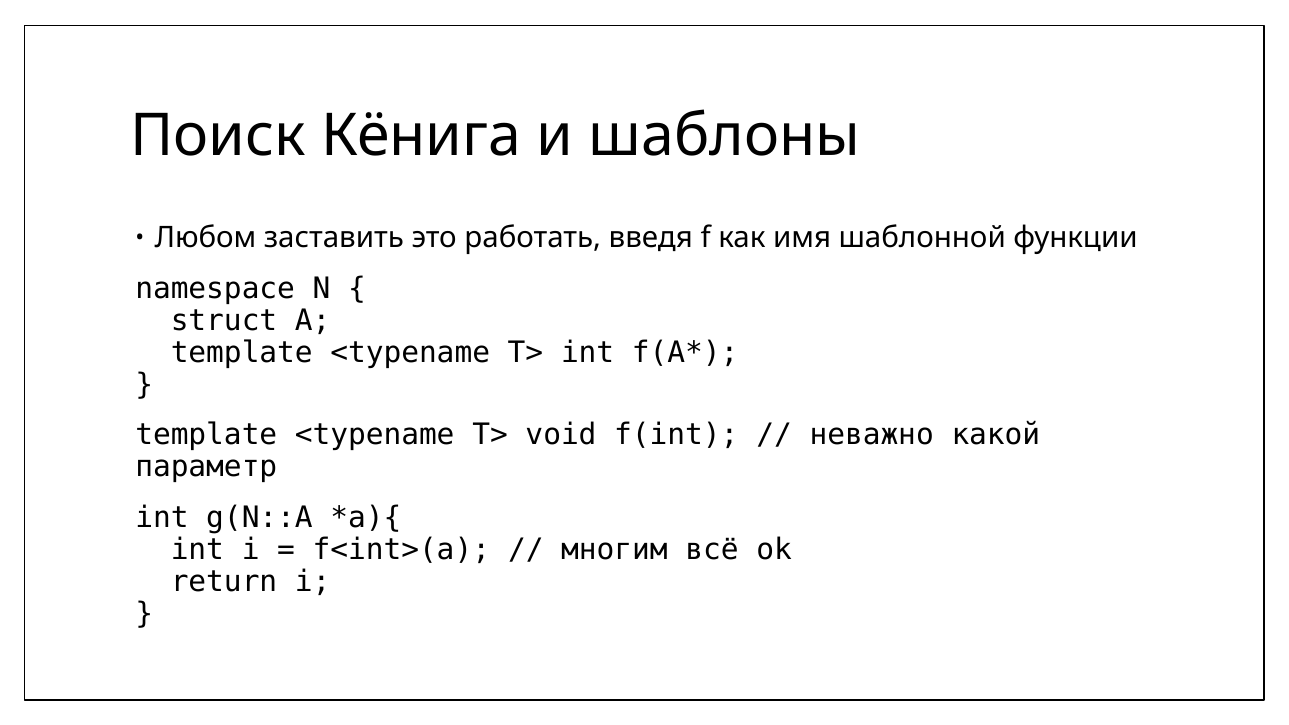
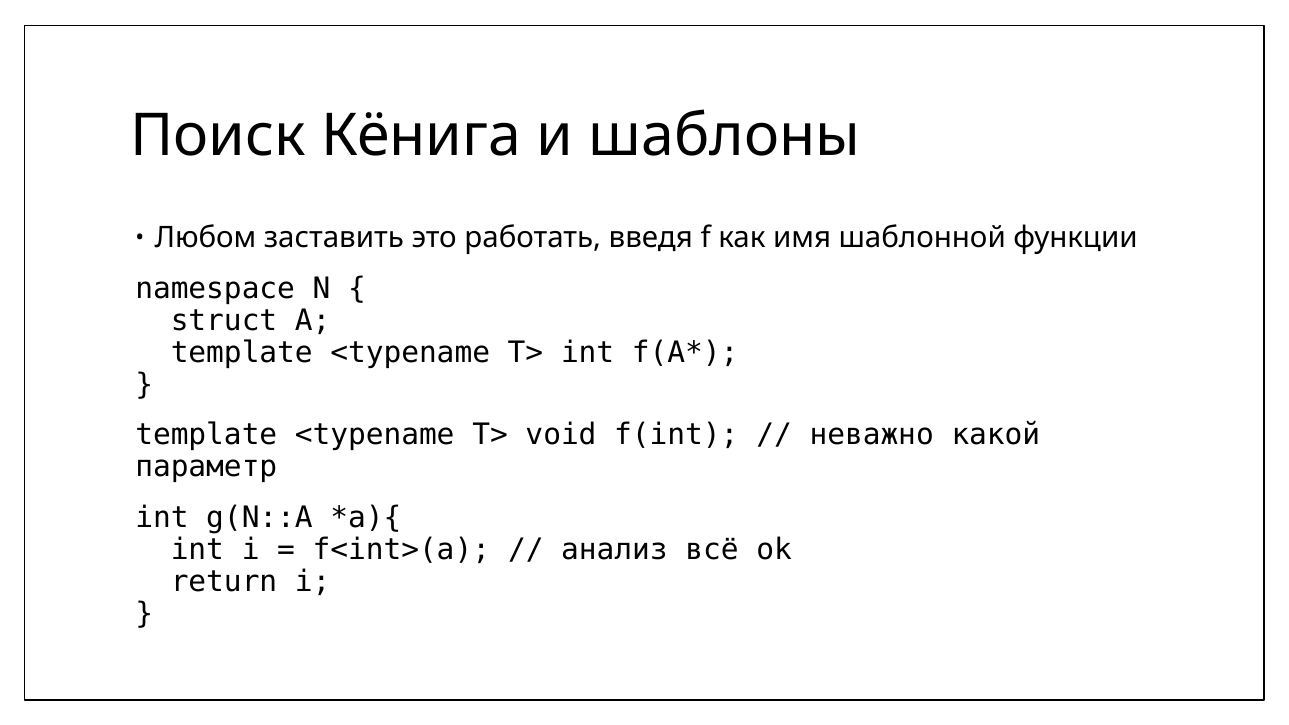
многим: многим -> анализ (614, 550)
